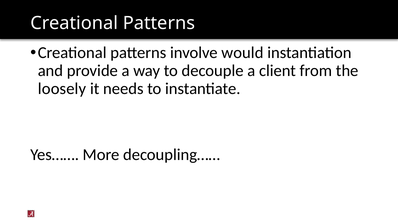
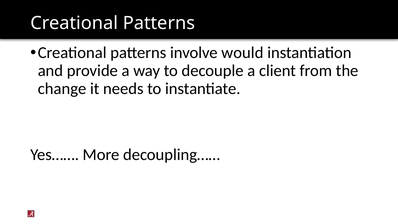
loosely: loosely -> change (62, 89)
